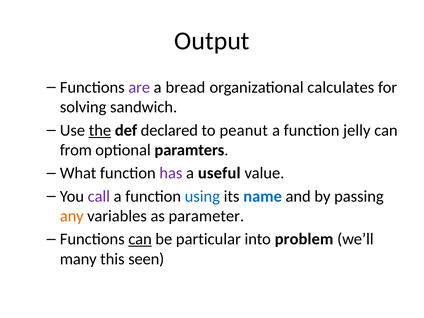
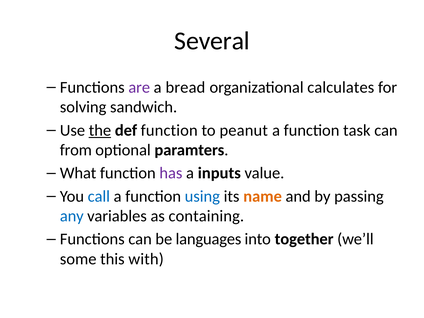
Output: Output -> Several (212, 41)
def declared: declared -> function (169, 130)
jelly: jelly -> task (357, 130)
useful: useful -> inputs (219, 173)
call colour: purple -> blue (99, 196)
name colour: blue -> orange (263, 196)
any colour: orange -> blue (72, 216)
parameter: parameter -> containing (206, 216)
can underline: present -> none (140, 239)
particular: particular -> languages (208, 239)
problem: problem -> together (304, 239)
many: many -> some (78, 259)
seen: seen -> with (146, 259)
